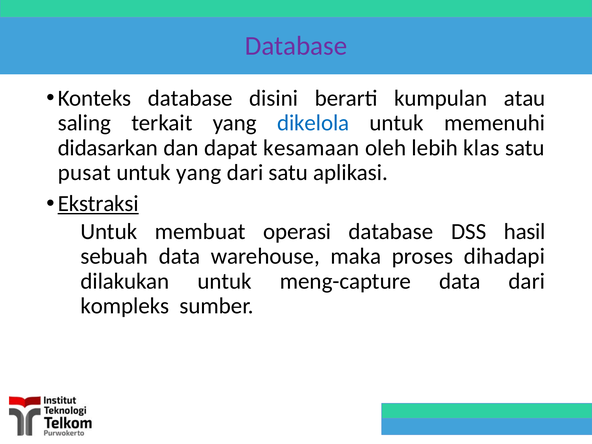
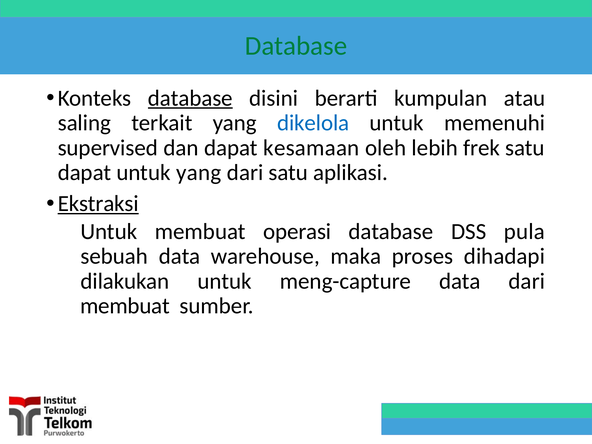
Database colour: purple -> green (296, 46)
database underline: none -> present (190, 98)
didasarkan: didasarkan -> supervised (108, 148)
klas: klas -> frek (482, 148)
pusat: pusat -> dapat (85, 173)
hasil: hasil -> pula (524, 232)
kompleks: kompleks -> membuat (125, 306)
